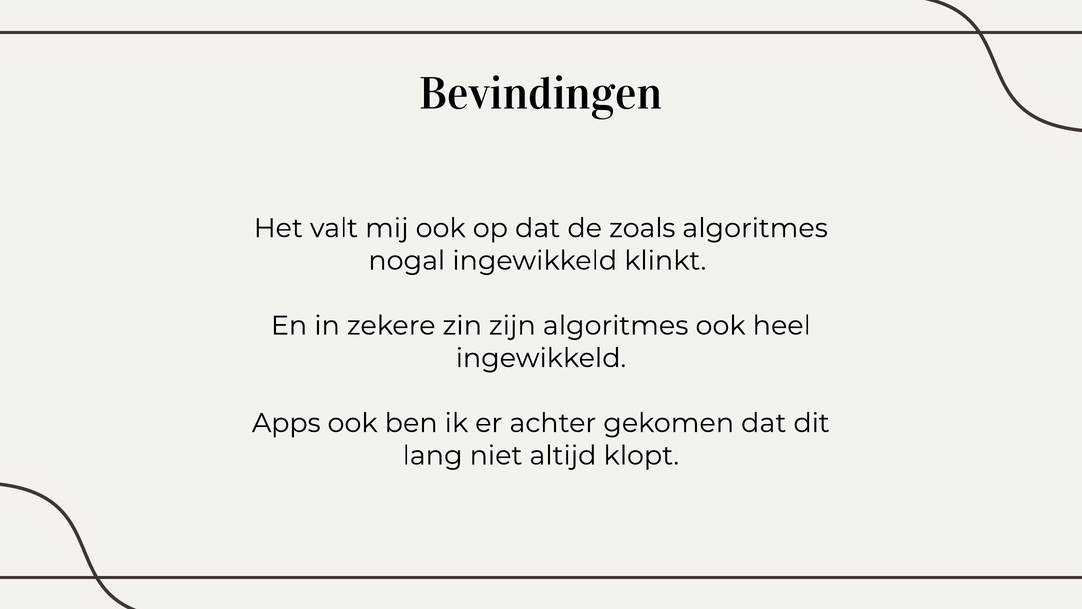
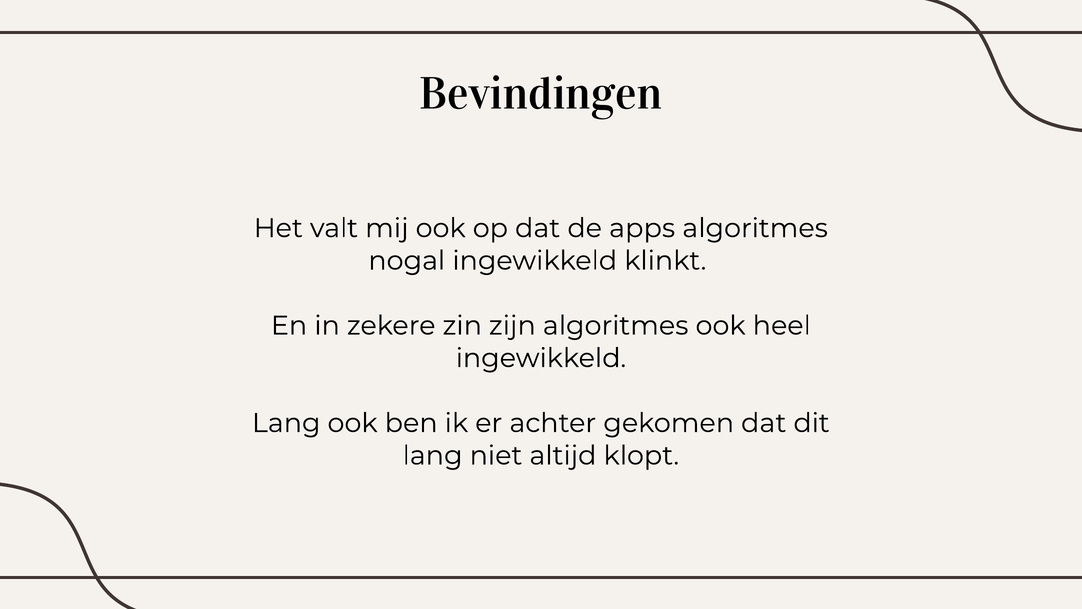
zoals: zoals -> apps (642, 228)
Apps: Apps -> Lang (286, 423)
